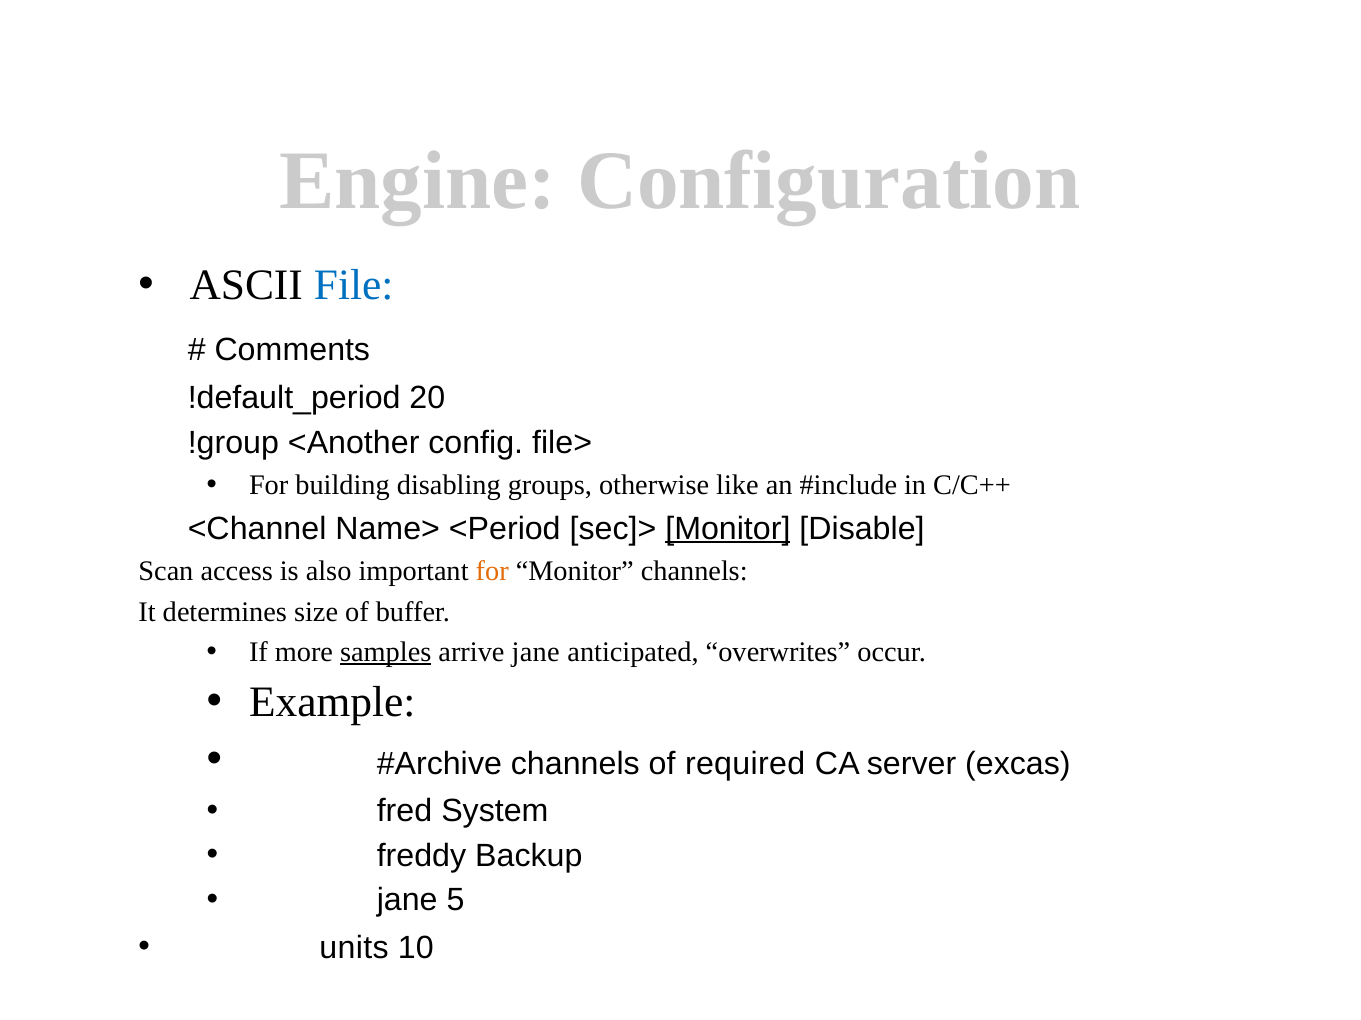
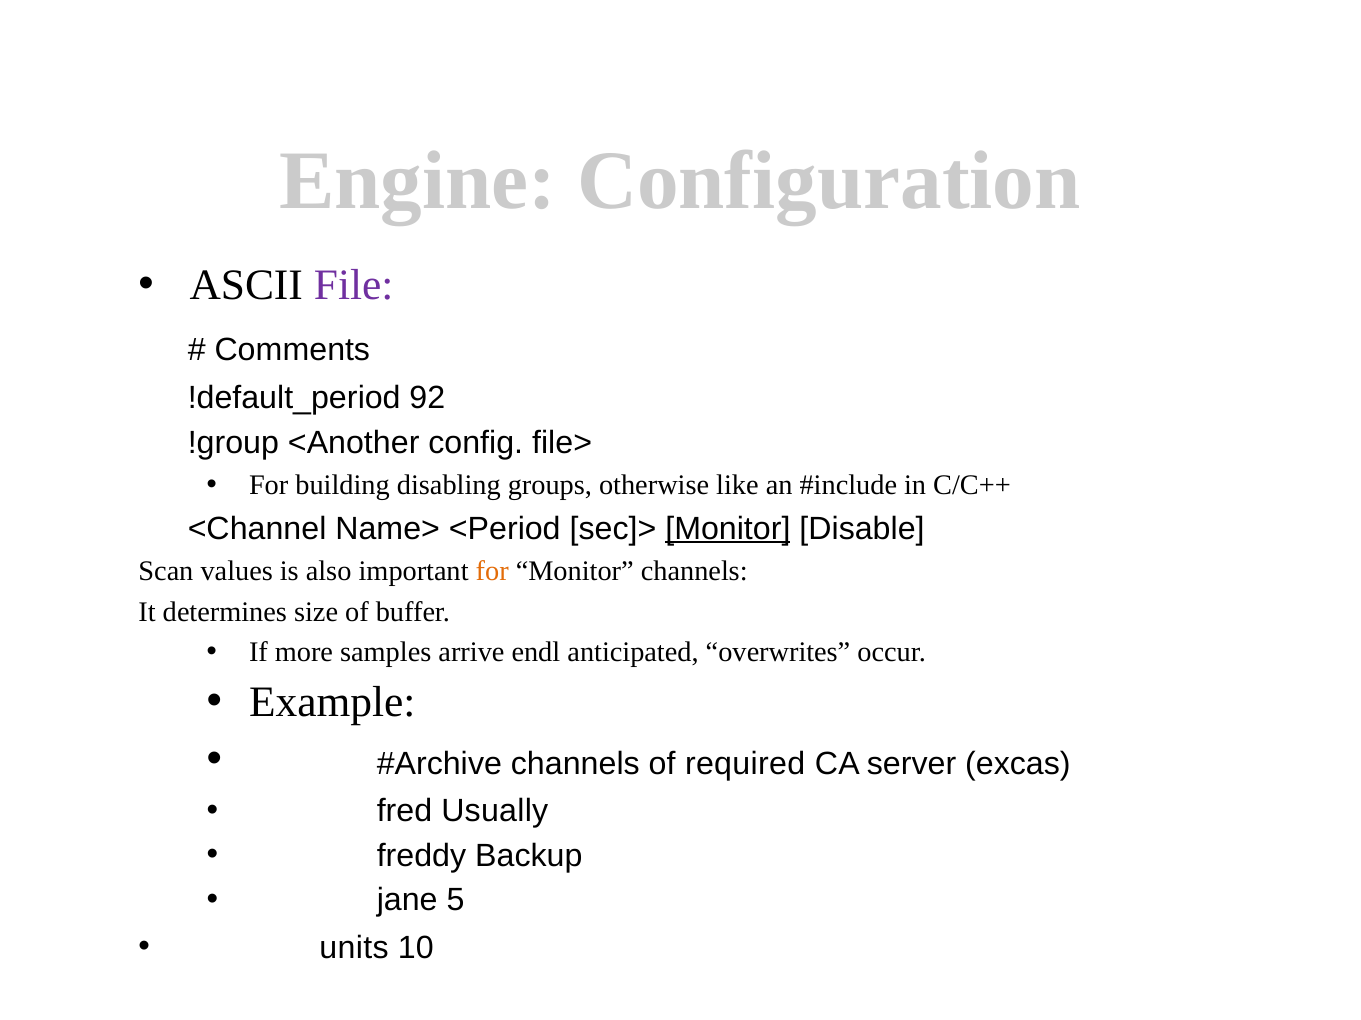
File colour: blue -> purple (354, 285)
20: 20 -> 92 (427, 398)
access: access -> values (237, 572)
samples underline: present -> none (386, 653)
arrive jane: jane -> endl (536, 653)
System: System -> Usually (495, 812)
